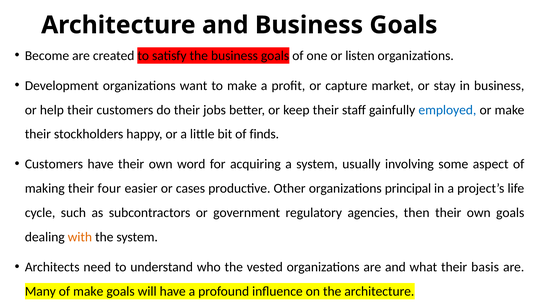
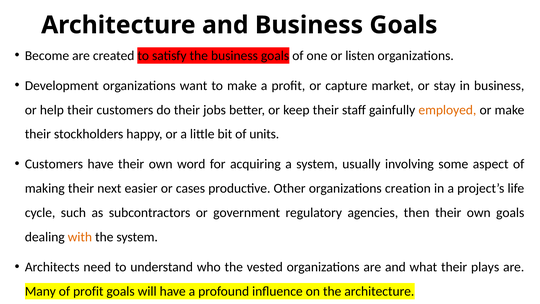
employed colour: blue -> orange (447, 110)
finds: finds -> units (264, 134)
four: four -> next (109, 188)
principal: principal -> creation (408, 188)
basis: basis -> plays (485, 267)
of make: make -> profit (88, 291)
